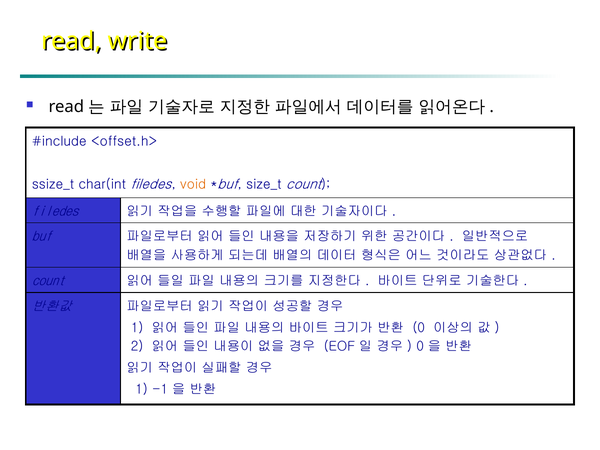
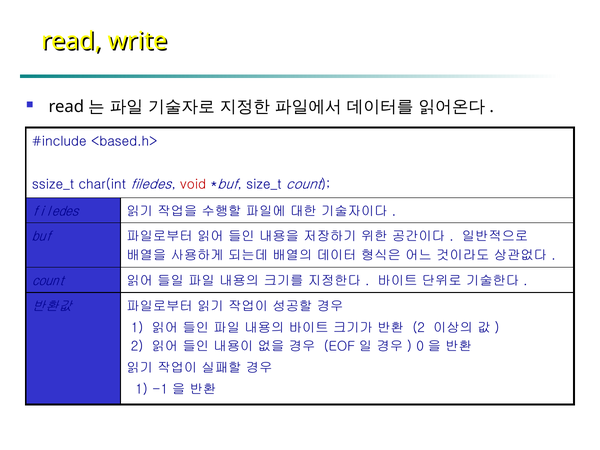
<offset.h>: <offset.h> -> <based.h> (124, 141)
void colour: orange -> red (193, 184)
0: 0 -> 2 (419, 328)
